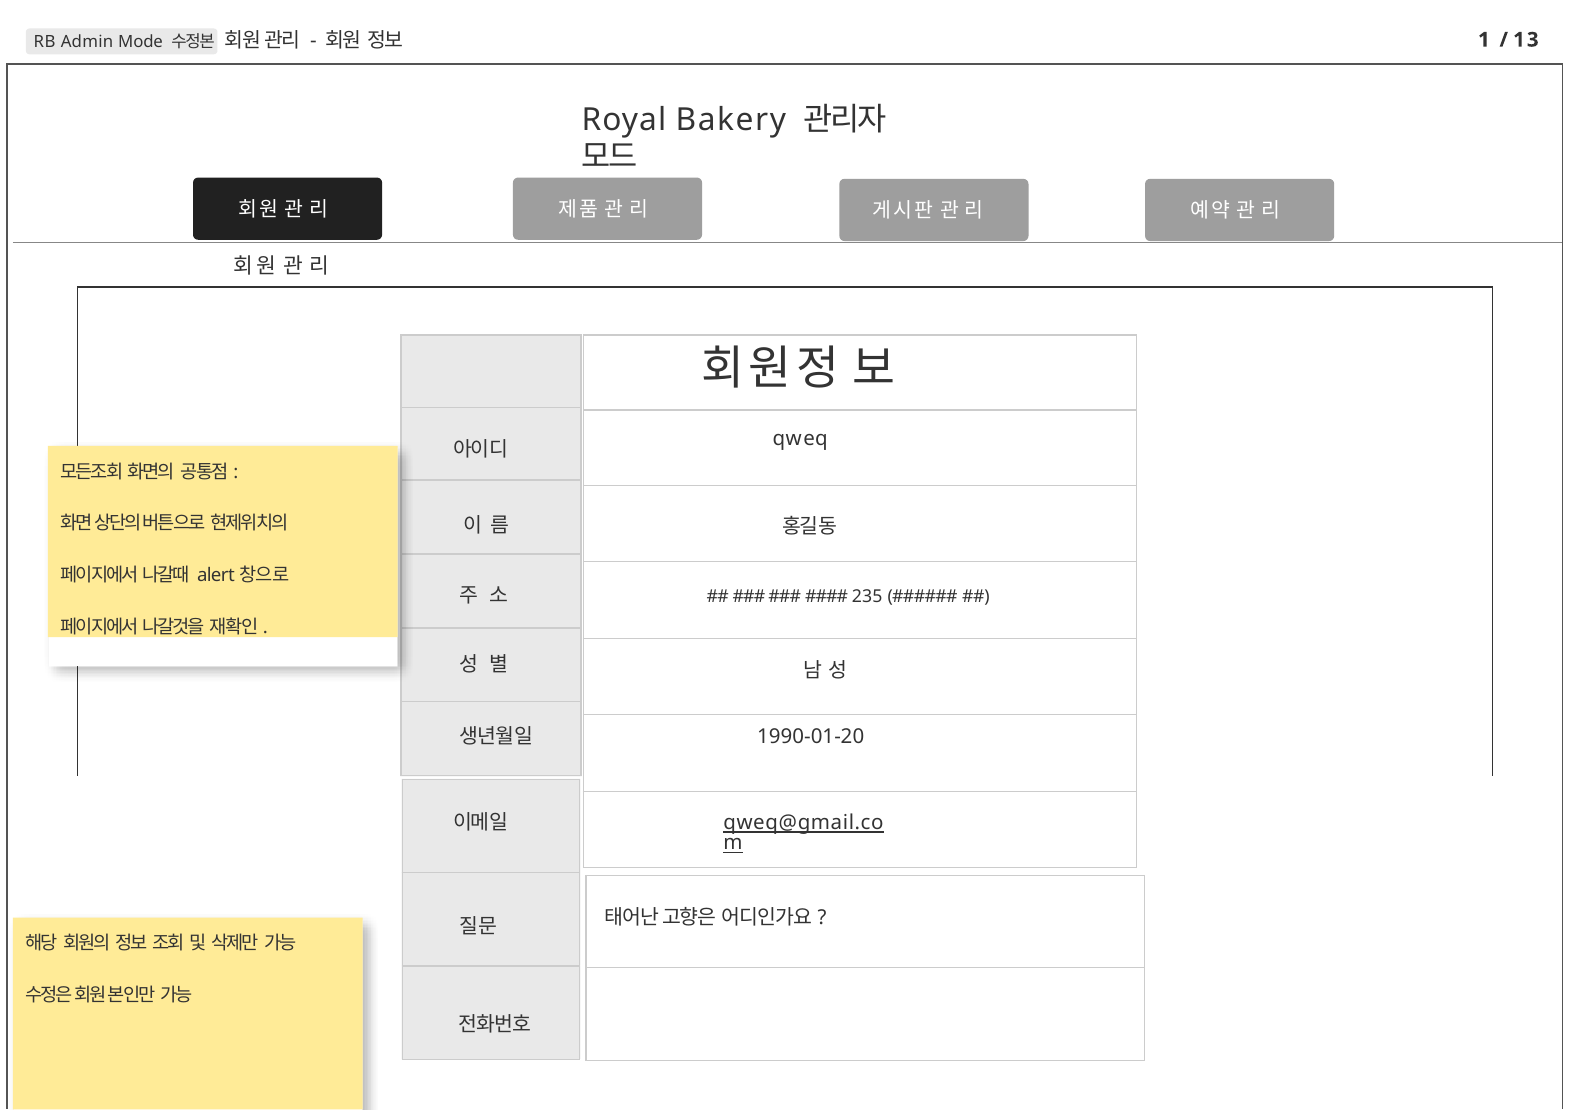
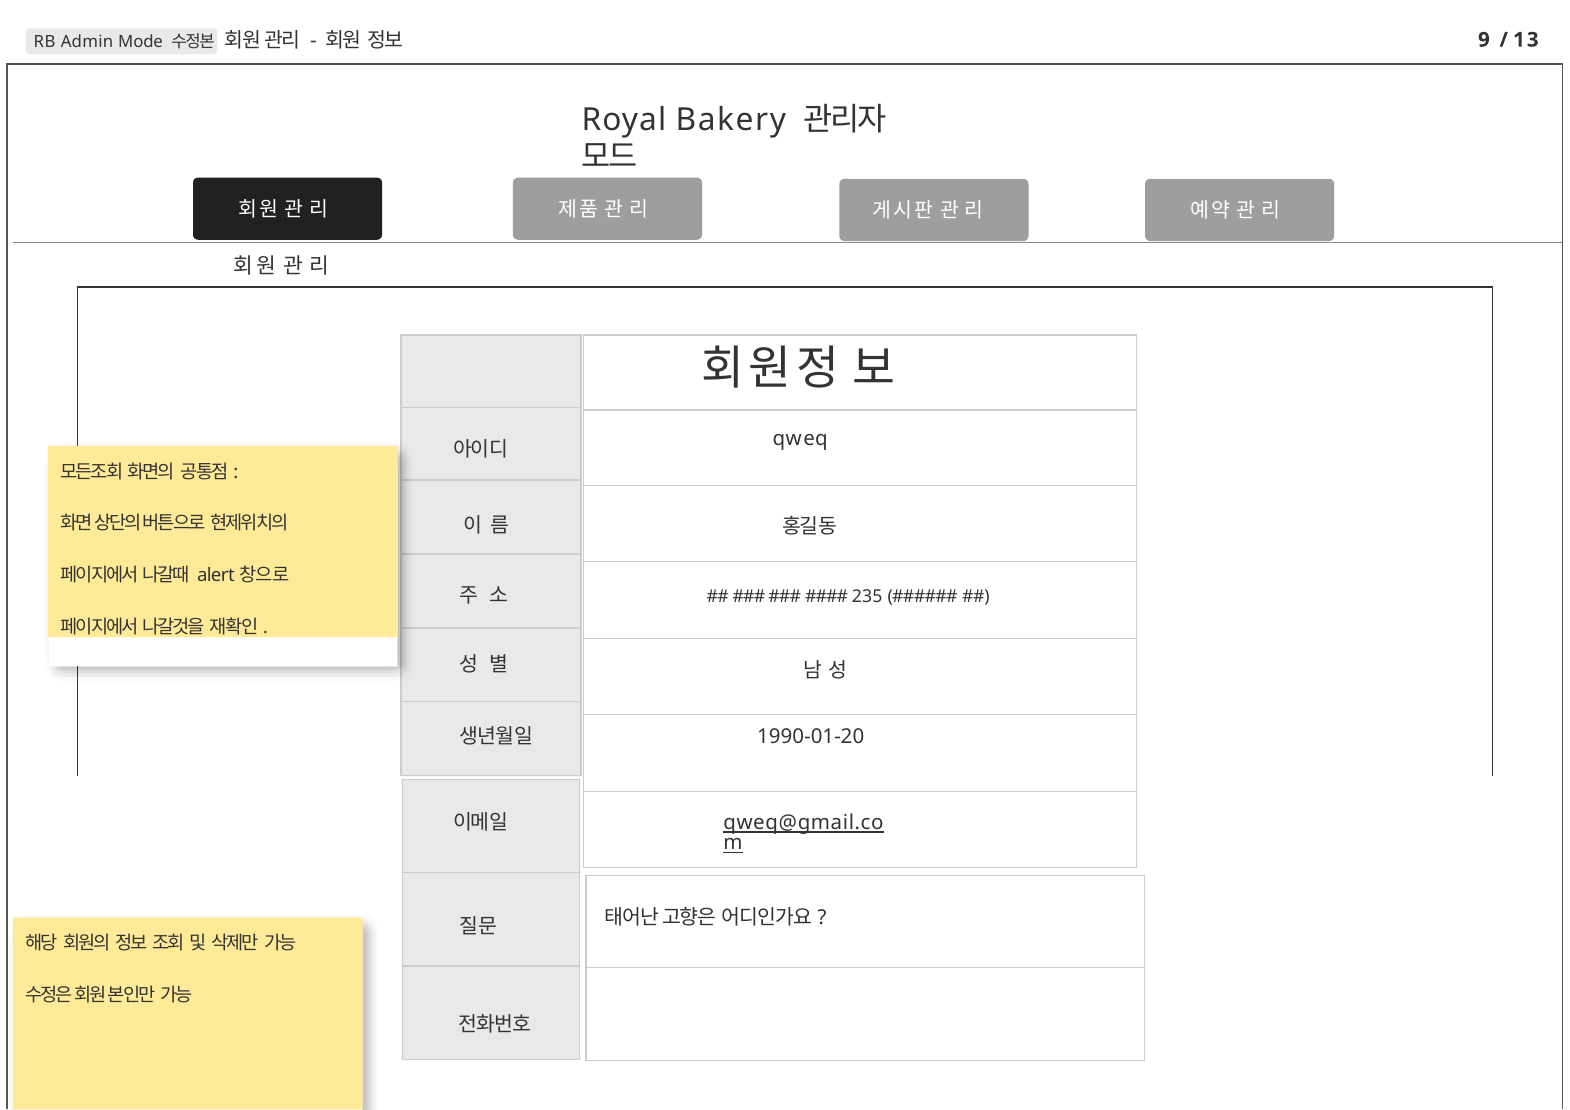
1: 1 -> 9 (1484, 40)
